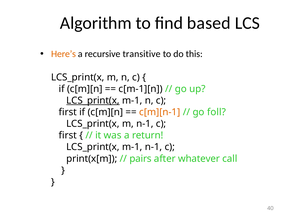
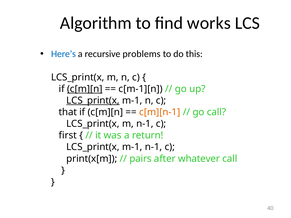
based: based -> works (209, 23)
Here’s colour: orange -> blue (63, 54)
transitive: transitive -> problems (142, 54)
c[m][n underline: none -> present (85, 89)
first: first -> that (68, 112)
go foll: foll -> call (217, 112)
